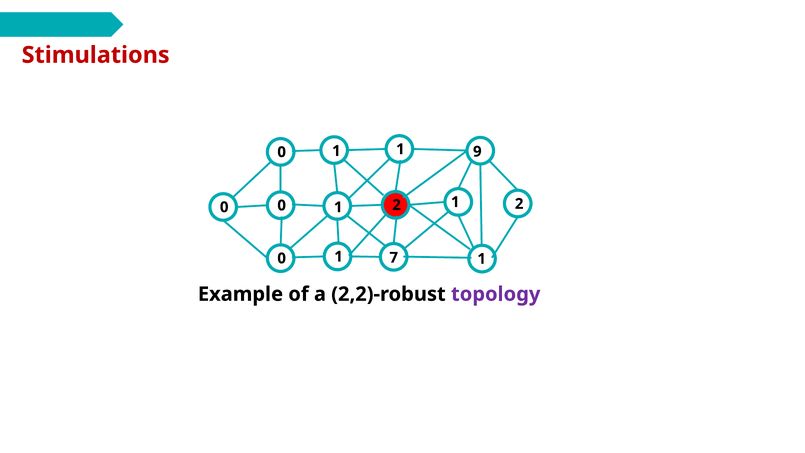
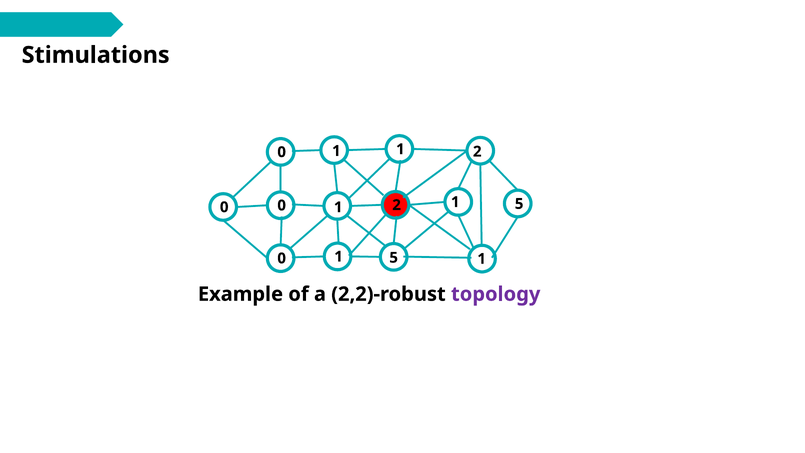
Stimulations colour: red -> black (96, 55)
1 9: 9 -> 2 (477, 152)
2: 2 -> 5 (519, 204)
7: 7 -> 5 (394, 258)
